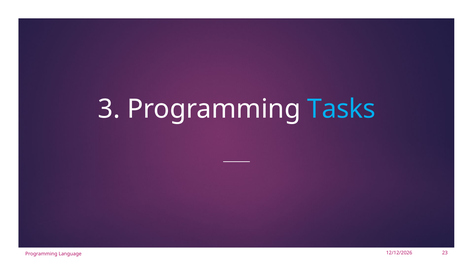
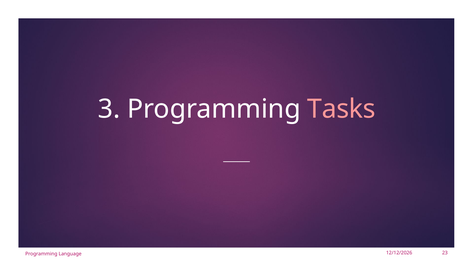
Tasks colour: light blue -> pink (341, 109)
